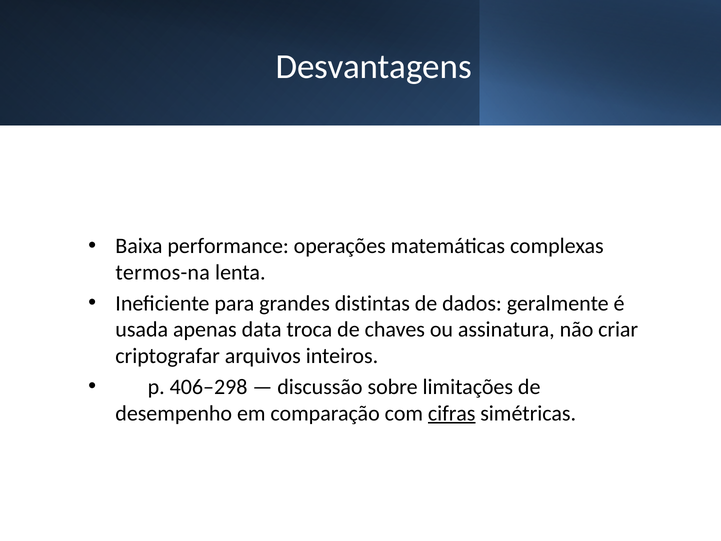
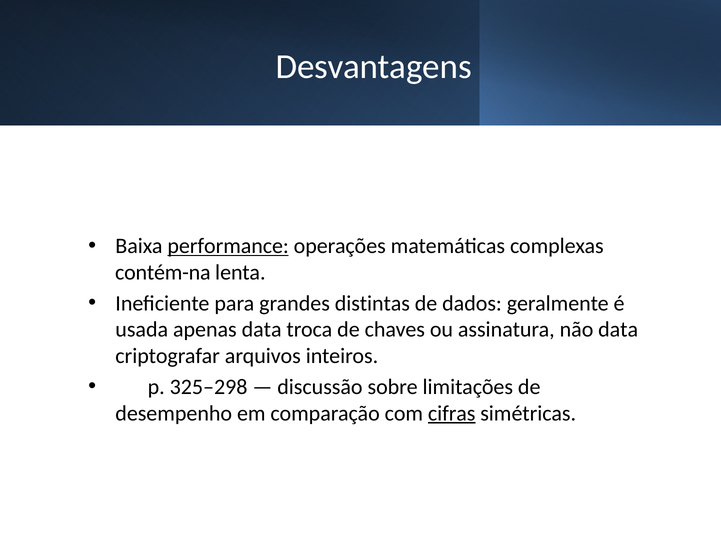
performance underline: none -> present (228, 246)
termos-na: termos-na -> contém-na (163, 272)
não criar: criar -> data (618, 329)
406–298: 406–298 -> 325–298 (209, 387)
